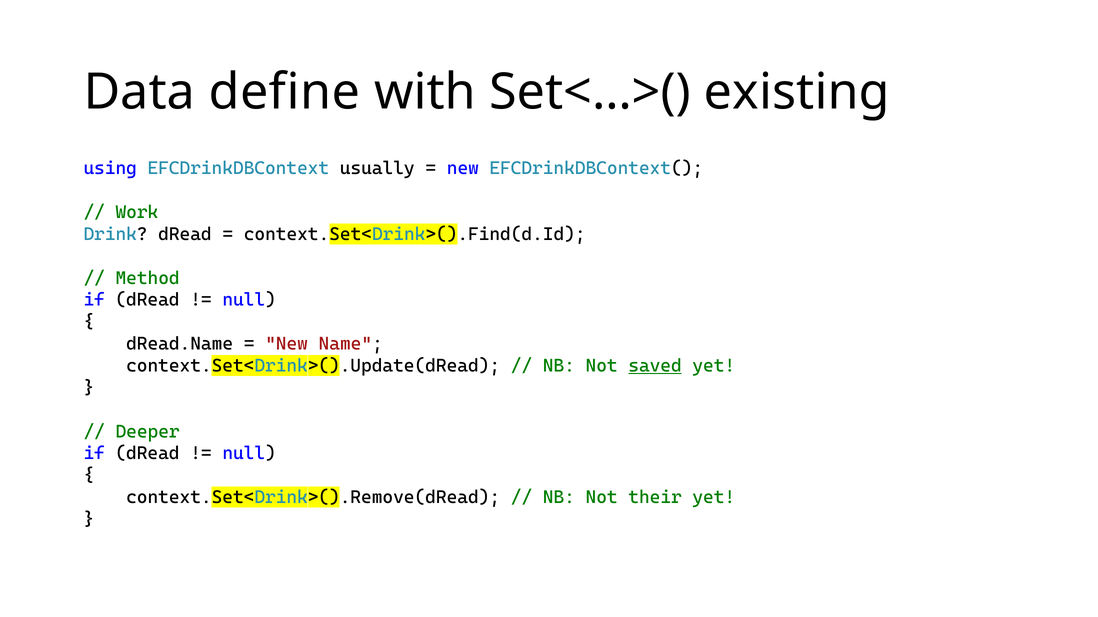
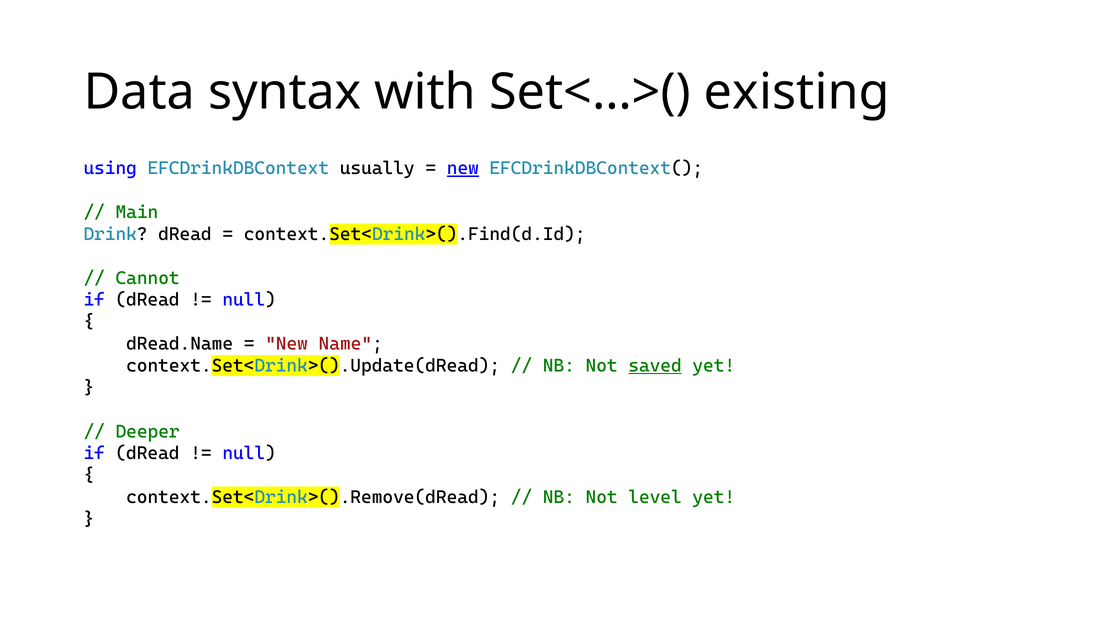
define: define -> syntax (285, 92)
new underline: none -> present (463, 169)
Work: Work -> Main (137, 212)
Method: Method -> Cannot (148, 278)
their: their -> level (655, 498)
